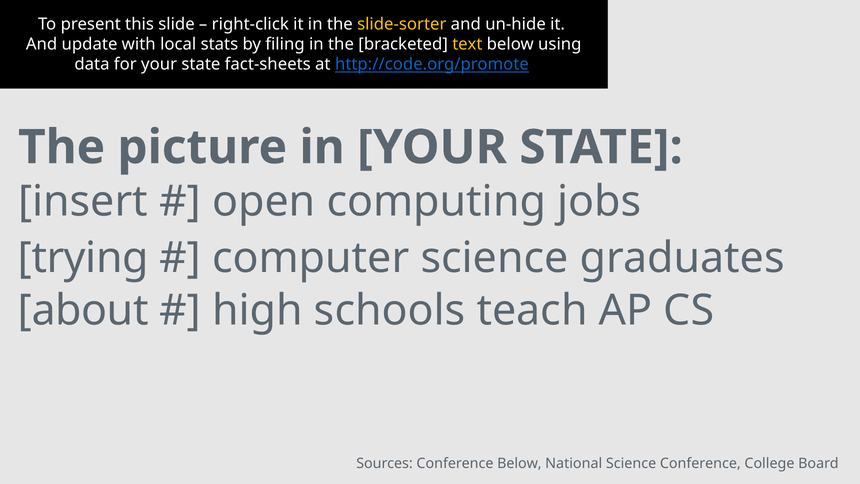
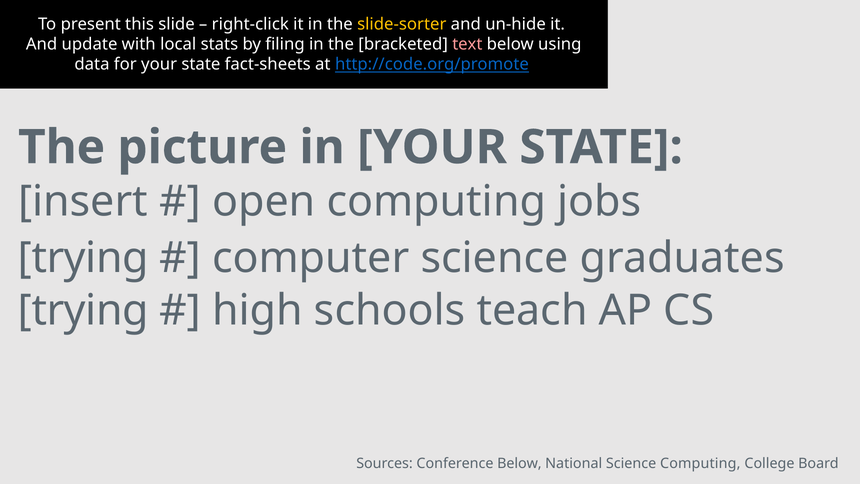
text colour: yellow -> pink (467, 44)
about: about -> trying (83, 310)
Science Conference: Conference -> Computing (700, 463)
